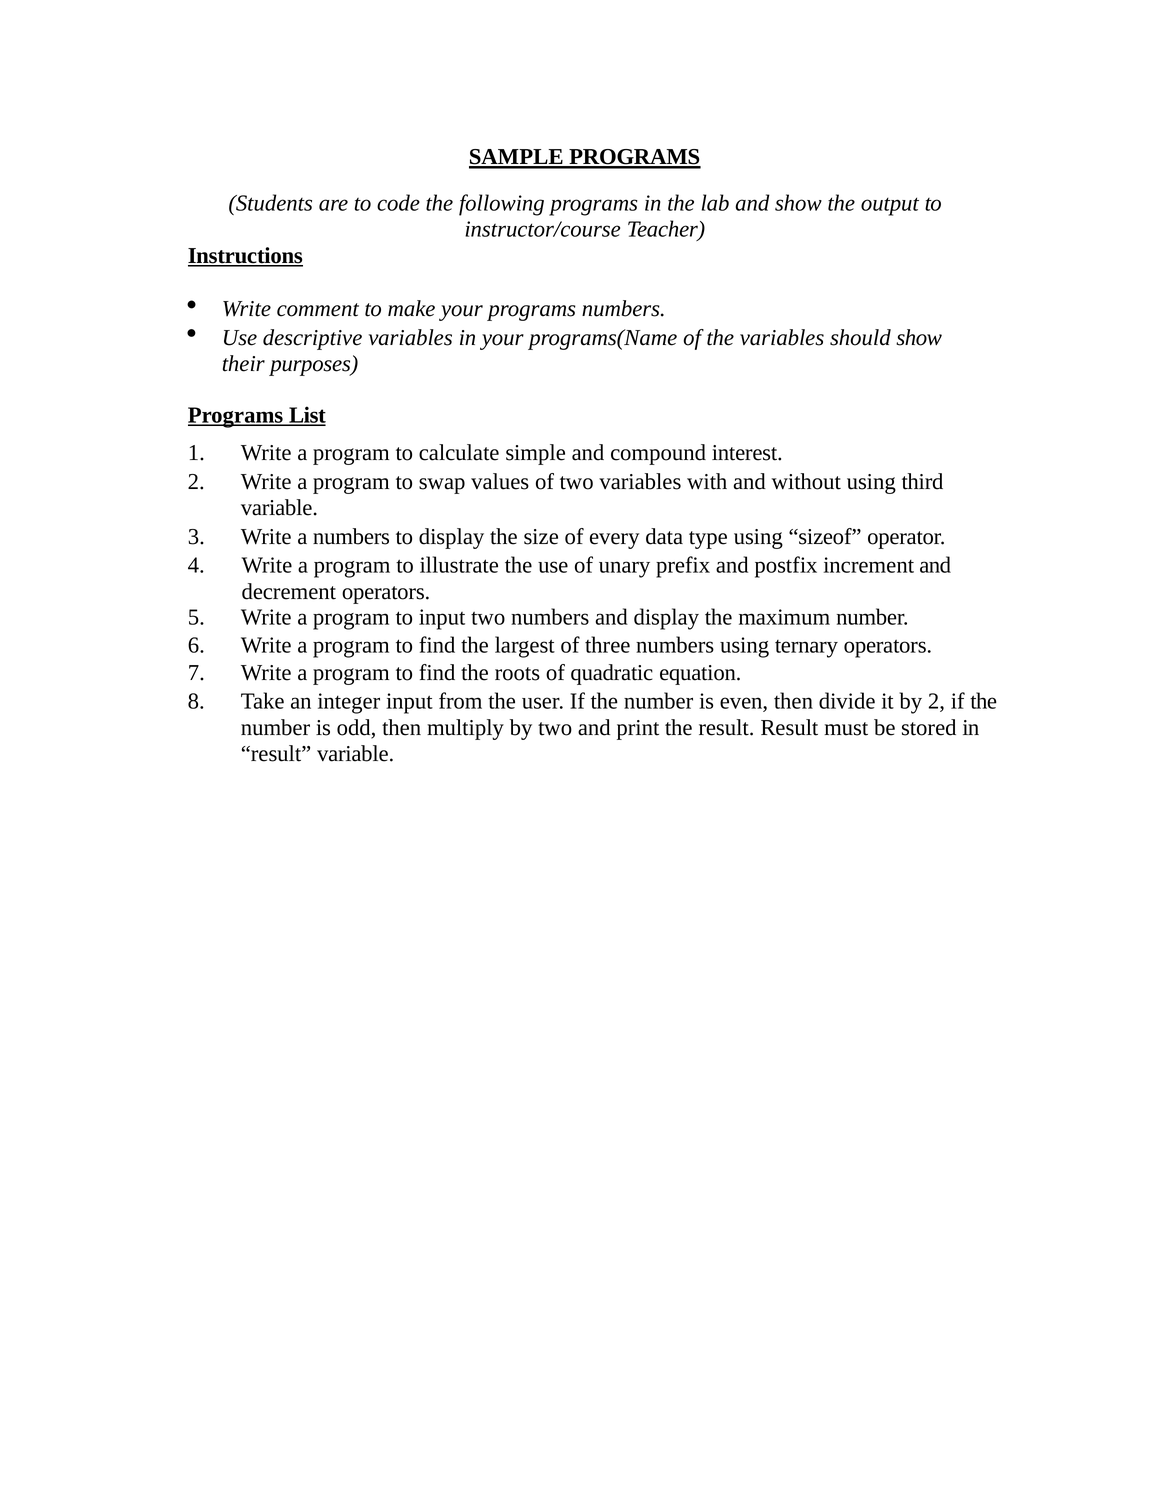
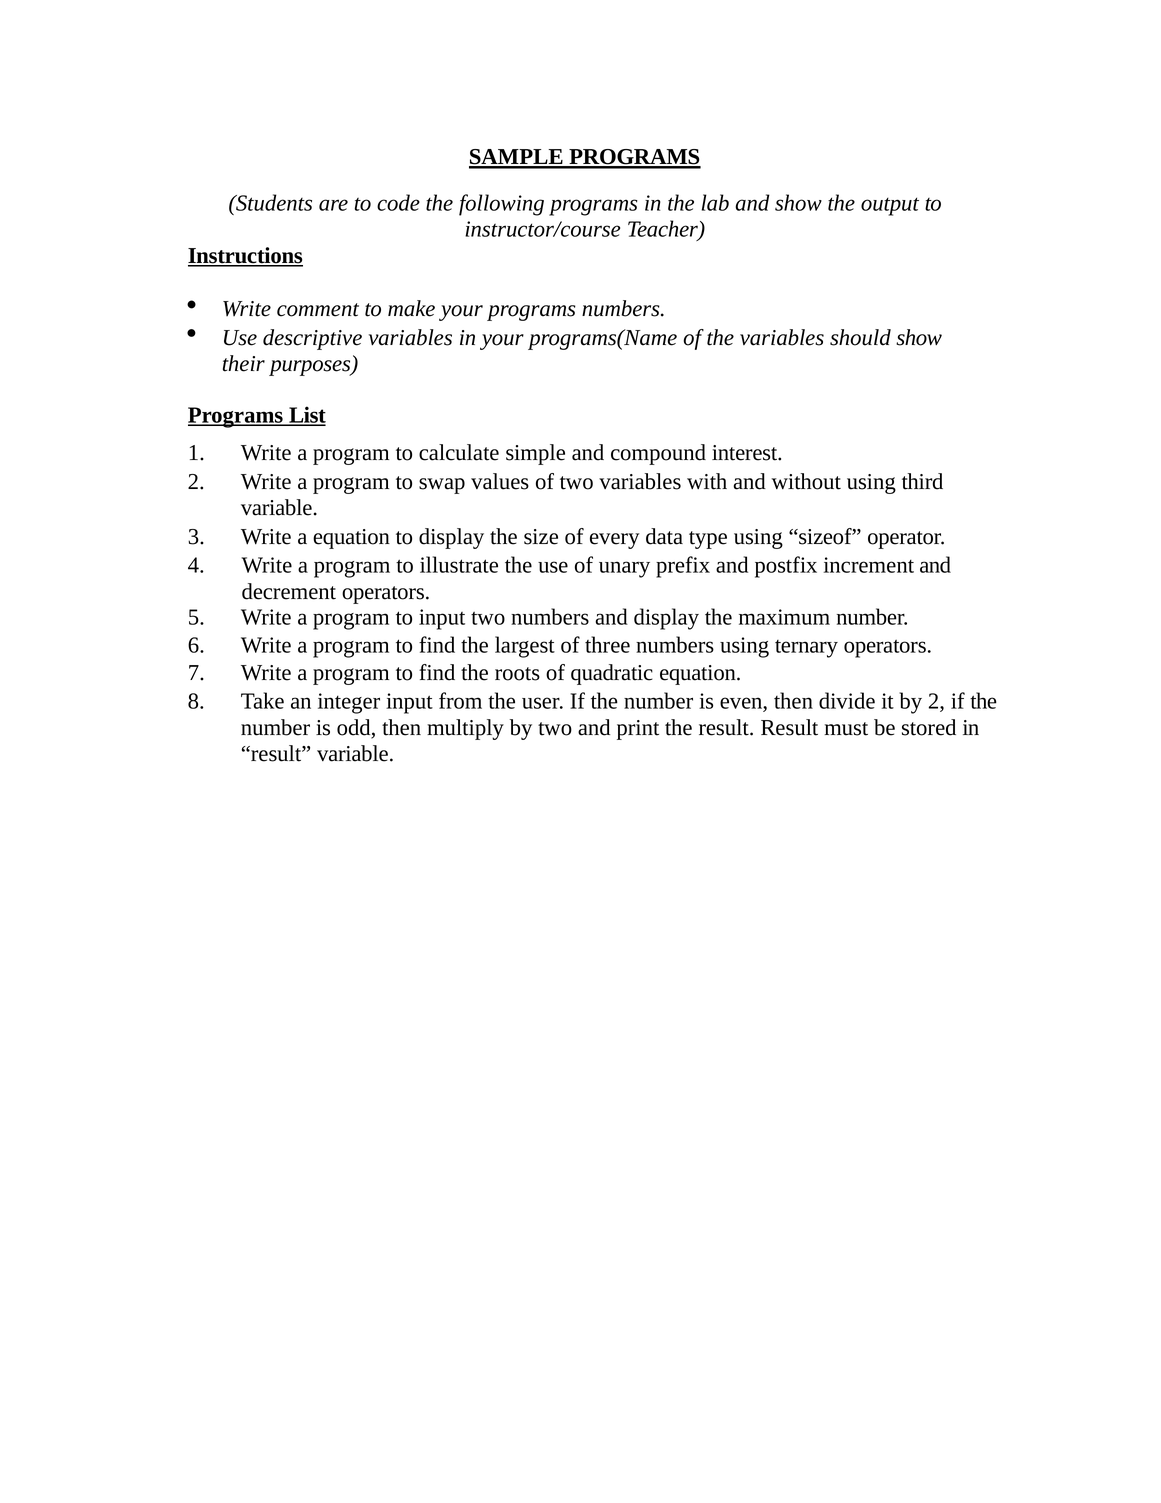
a numbers: numbers -> equation (351, 536)
